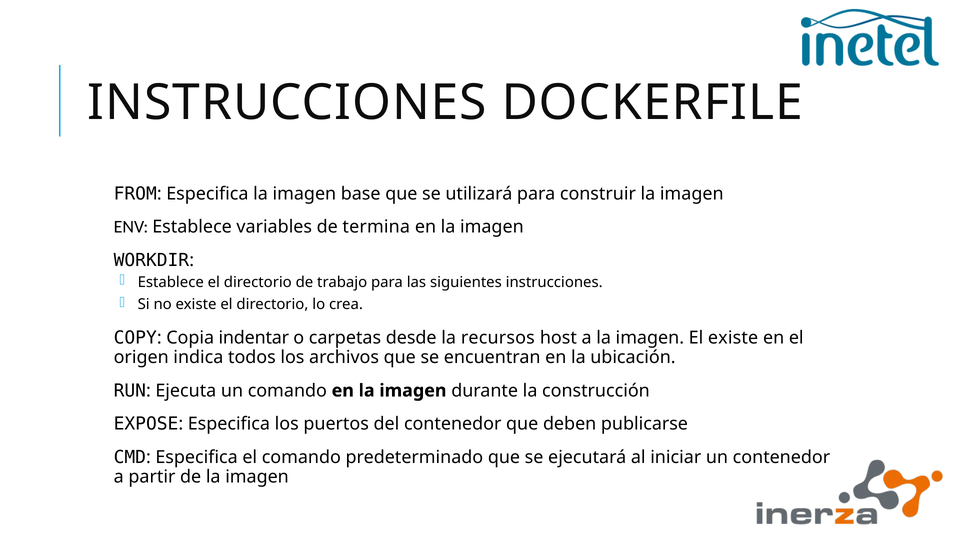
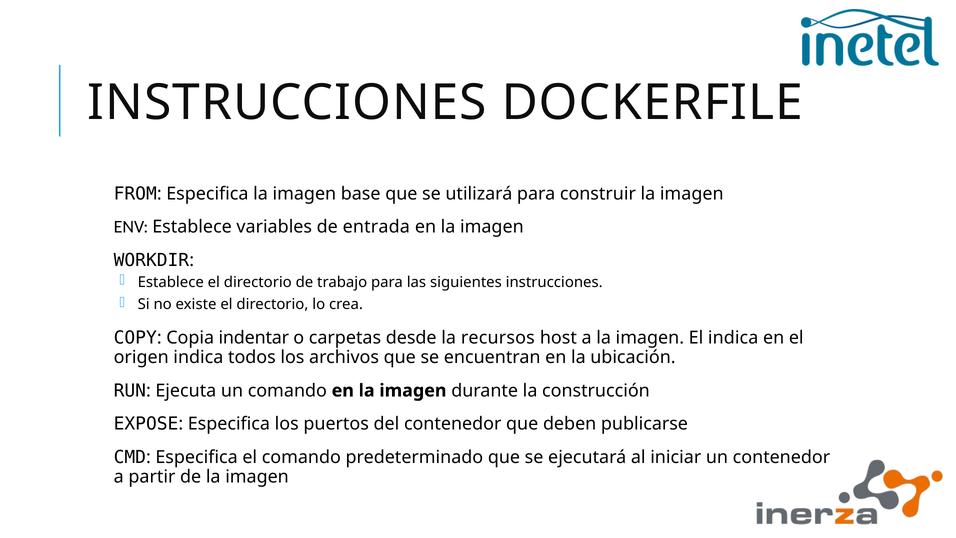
termina: termina -> entrada (376, 227)
El existe: existe -> indica (733, 338)
